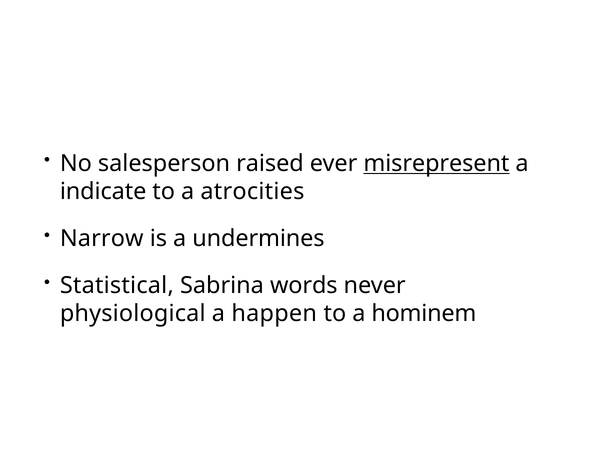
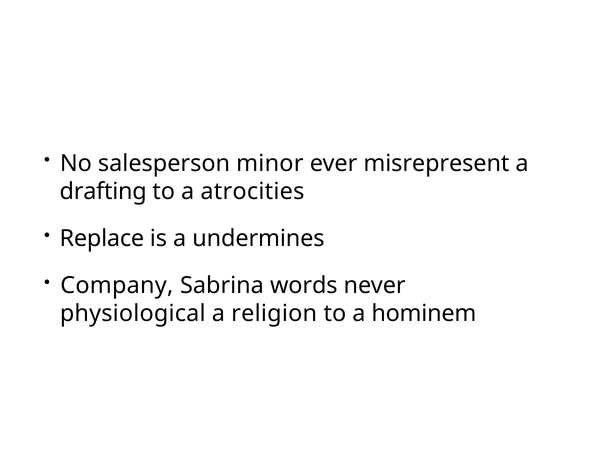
raised: raised -> minor (270, 163)
misrepresent underline: present -> none (436, 163)
indicate: indicate -> drafting (103, 191)
Narrow: Narrow -> Replace (102, 238)
Statistical: Statistical -> Company (117, 285)
happen: happen -> religion (274, 313)
